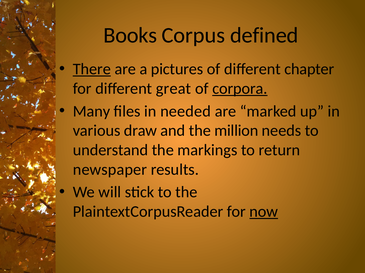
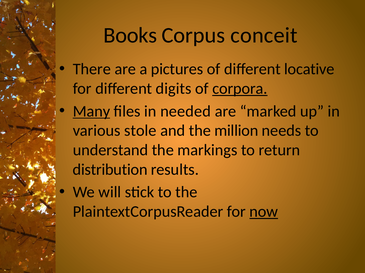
defined: defined -> conceit (264, 35)
There underline: present -> none (92, 69)
chapter: chapter -> locative (309, 69)
great: great -> digits (174, 89)
Many underline: none -> present (91, 111)
draw: draw -> stole (140, 131)
newspaper: newspaper -> distribution (110, 170)
